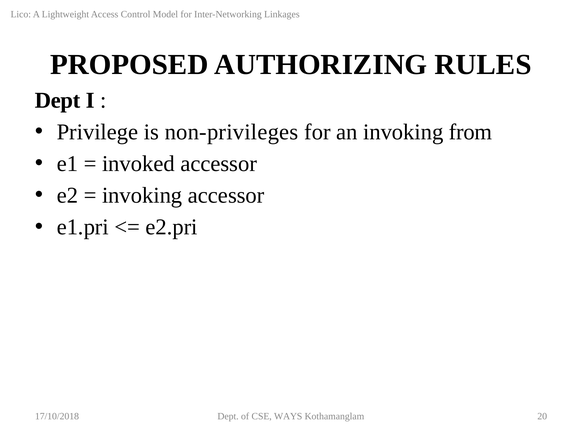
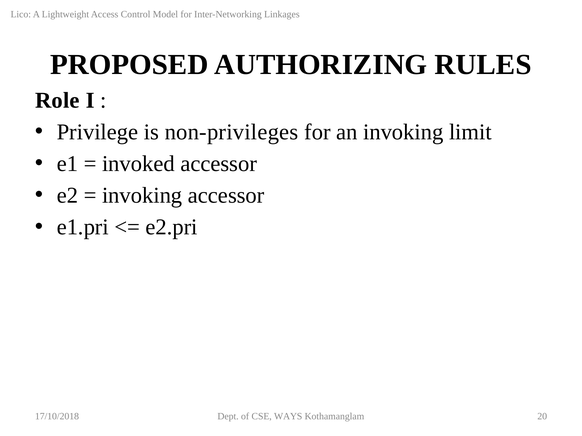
Dept: Dept -> Role (57, 101)
from: from -> limit (470, 132)
